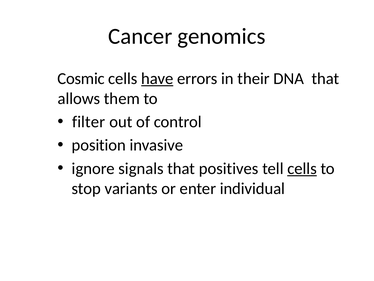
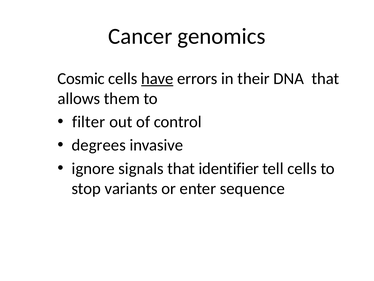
position: position -> degrees (99, 145)
positives: positives -> identifier (229, 168)
cells underline: present -> none (302, 168)
individual: individual -> sequence (252, 188)
